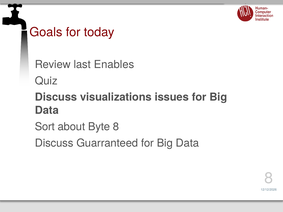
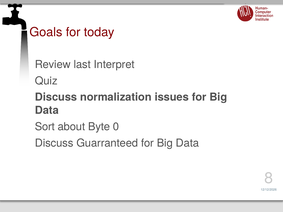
Enables: Enables -> Interpret (114, 65)
visualizations: visualizations -> normalization (116, 97)
Byte 8: 8 -> 0 (116, 127)
